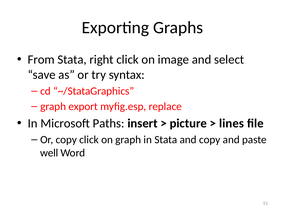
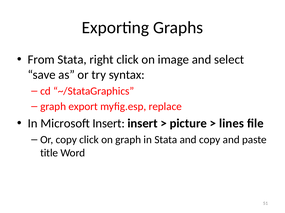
Microsoft Paths: Paths -> Insert (109, 124)
well: well -> title (49, 153)
